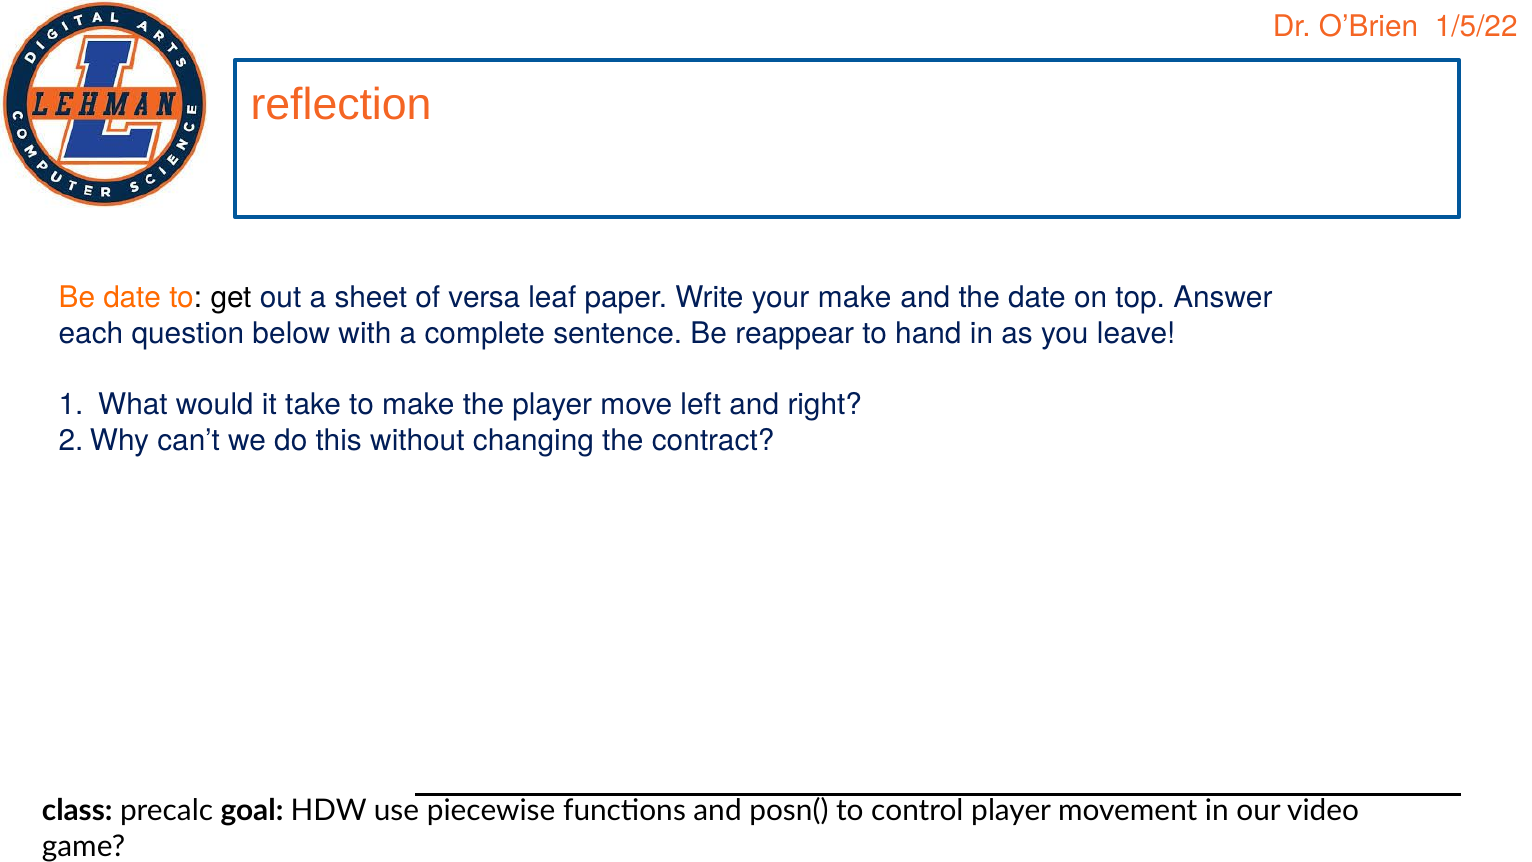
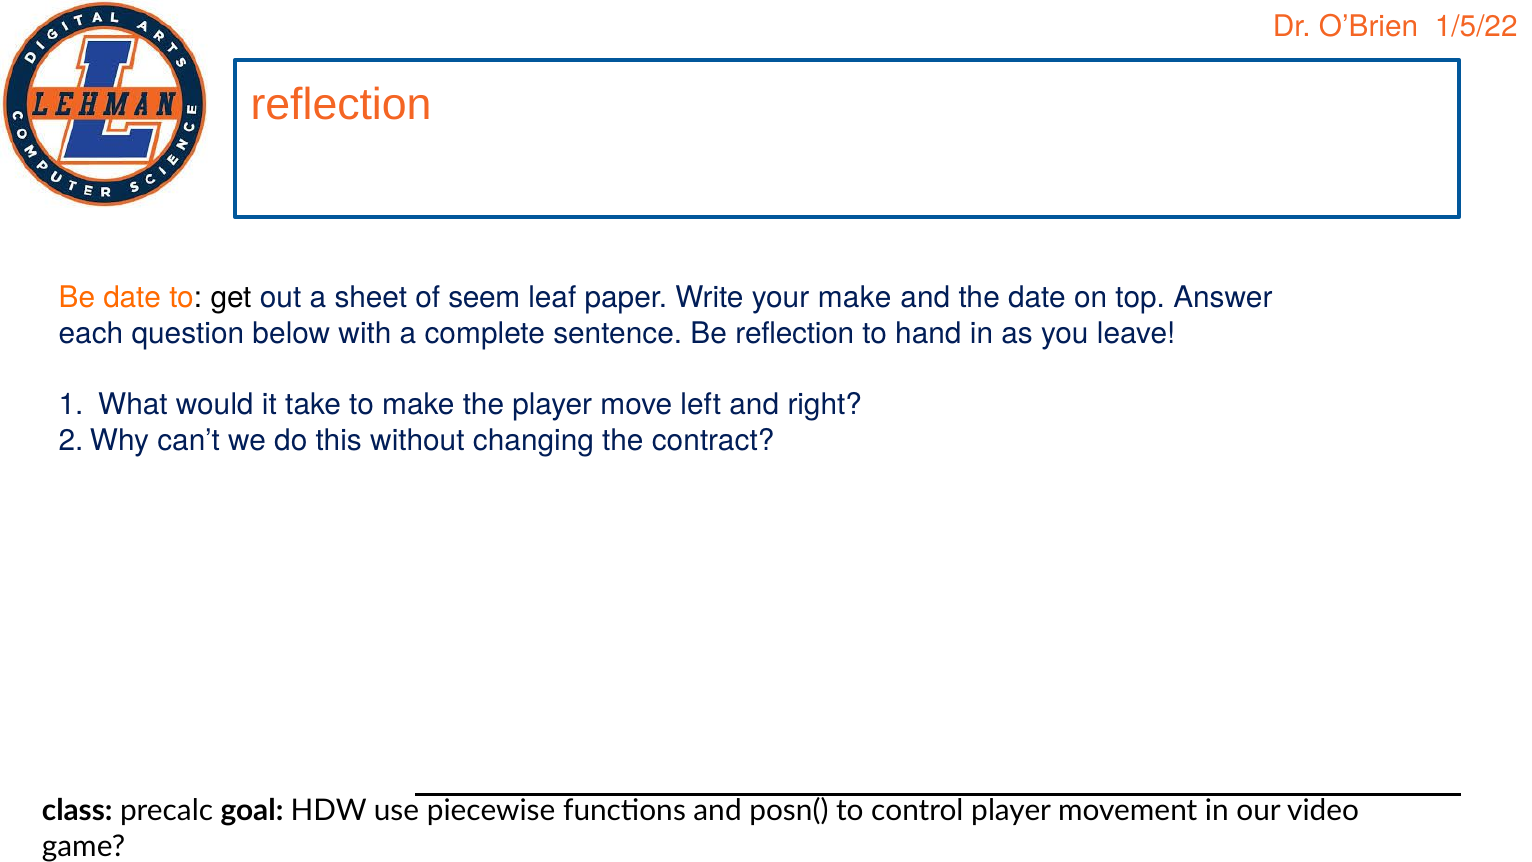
versa: versa -> seem (484, 298)
Be reappear: reappear -> reflection (795, 333)
